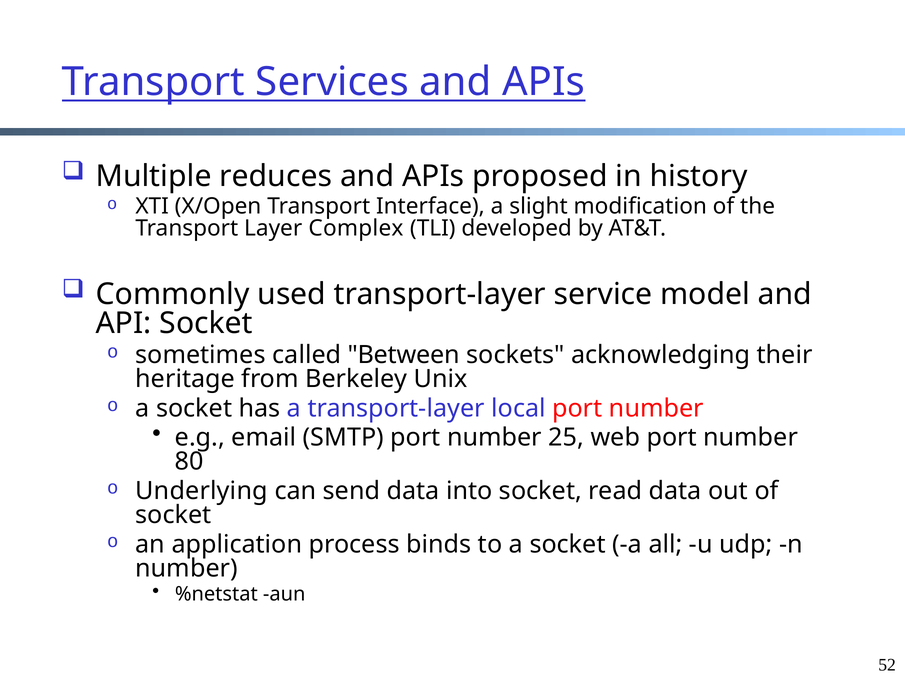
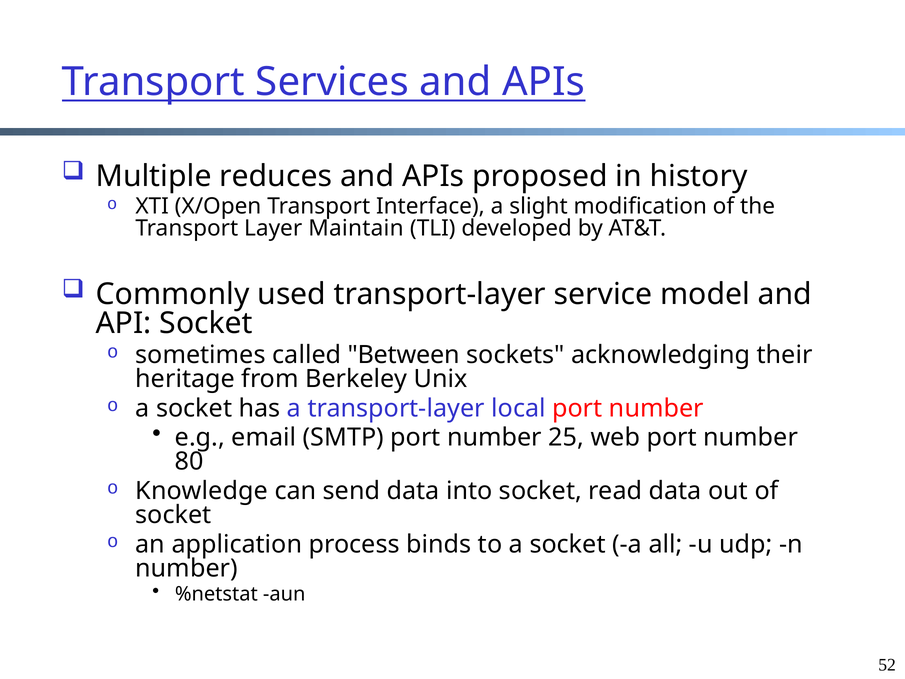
Complex: Complex -> Maintain (356, 228)
Underlying: Underlying -> Knowledge (202, 491)
